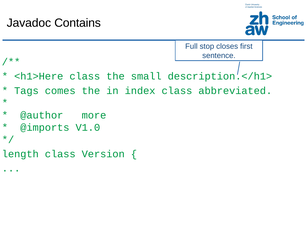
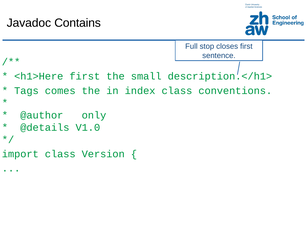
<h1>Here class: class -> first (85, 76)
abbreviated: abbreviated -> conventions (235, 91)
more: more -> only (94, 115)
@imports: @imports -> @details (45, 128)
length: length -> import (20, 154)
